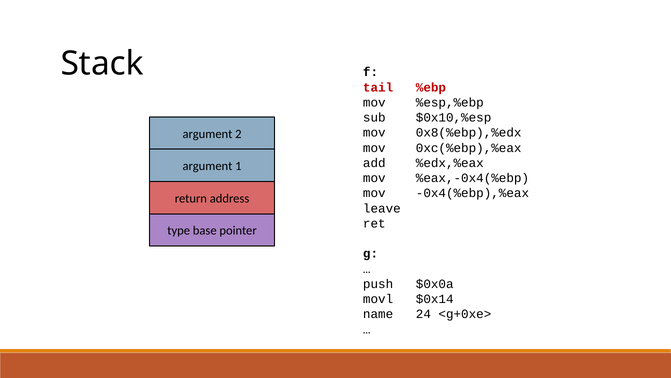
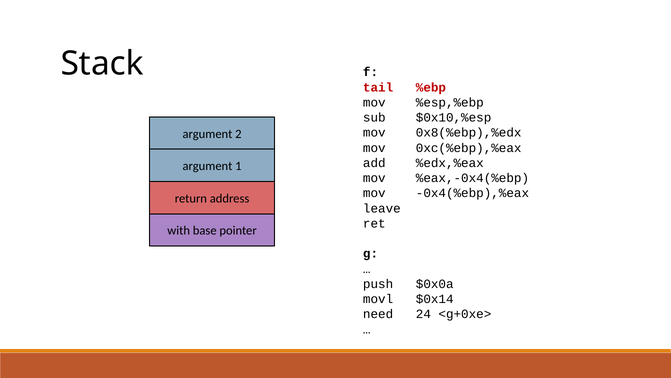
type: type -> with (179, 230)
name: name -> need (378, 314)
